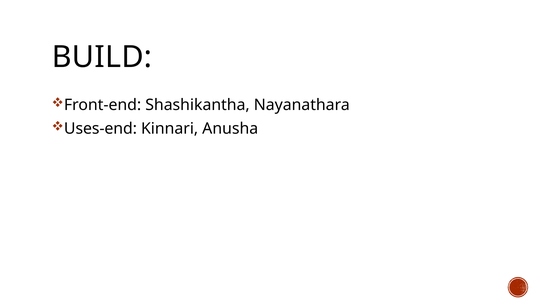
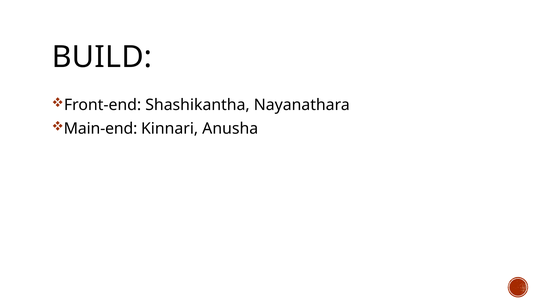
Uses-end: Uses-end -> Main-end (101, 129)
